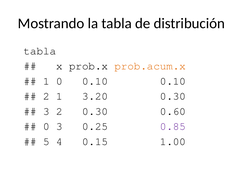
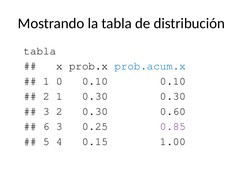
prob.acum.x colour: orange -> blue (150, 66)
1 3.20: 3.20 -> 0.30 (95, 96)
0: 0 -> 6 (46, 127)
